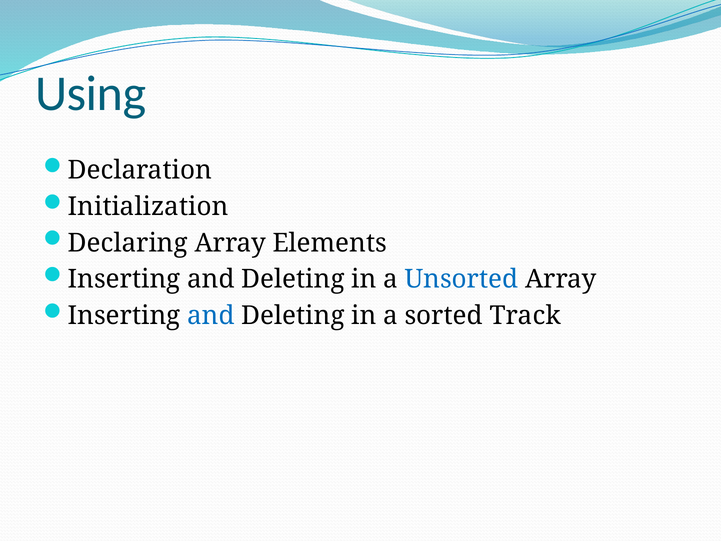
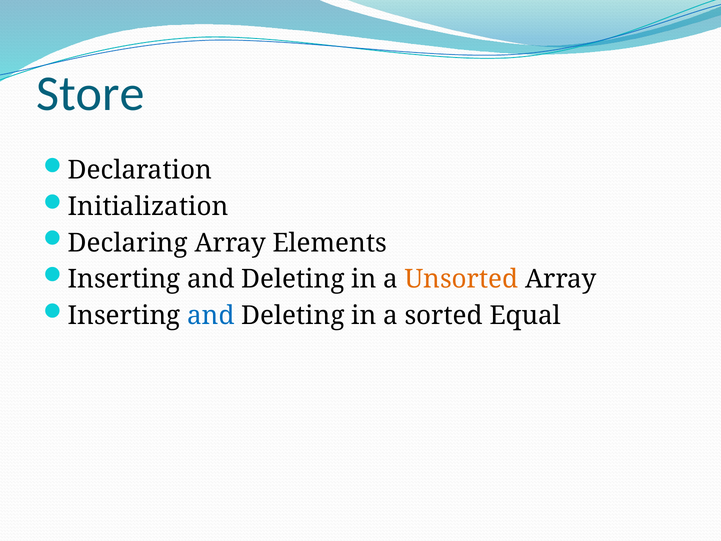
Using: Using -> Store (90, 94)
Unsorted colour: blue -> orange (461, 279)
Track: Track -> Equal (525, 316)
